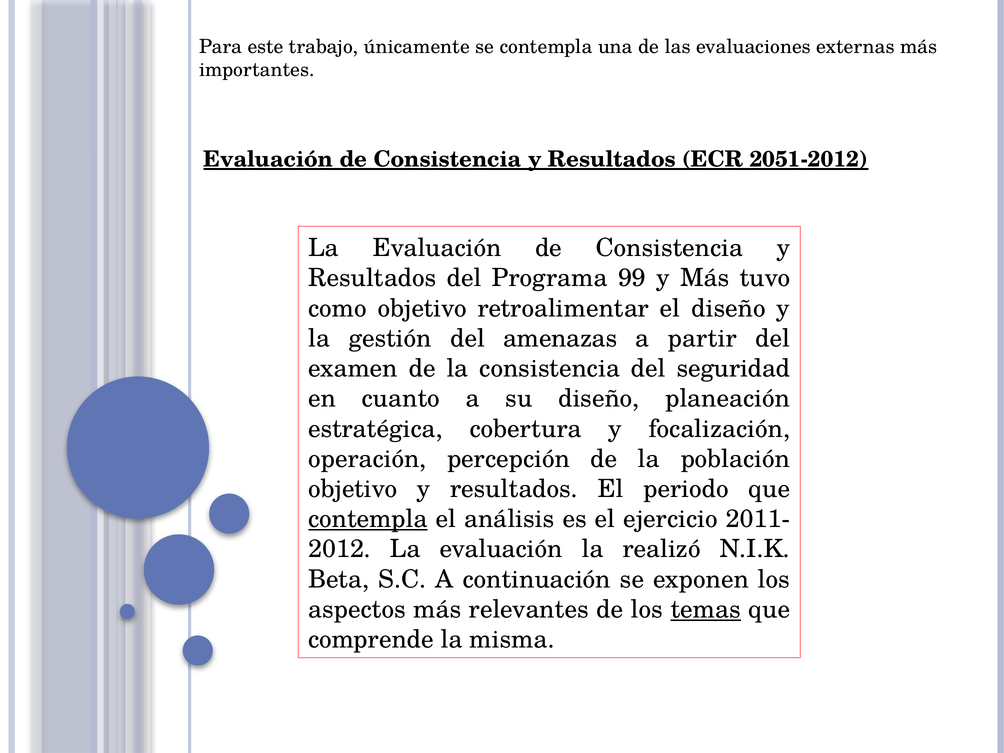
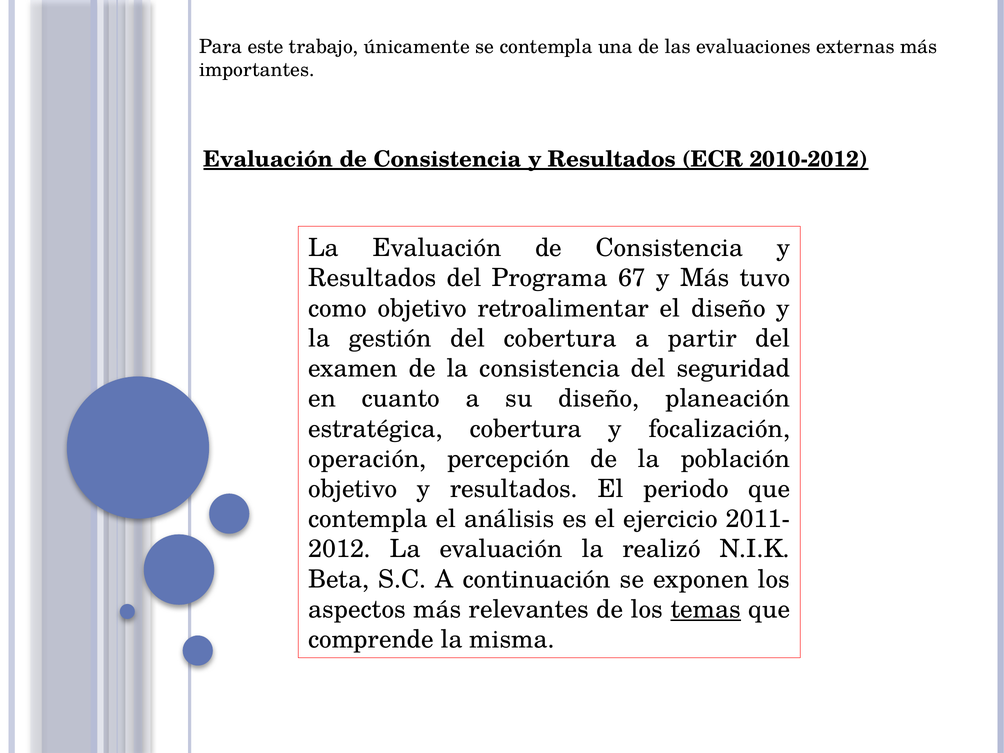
2051-2012: 2051-2012 -> 2010-2012 (809, 159)
99: 99 -> 67 (632, 278)
del amenazas: amenazas -> cobertura (560, 338)
contempla underline: present -> none (368, 519)
